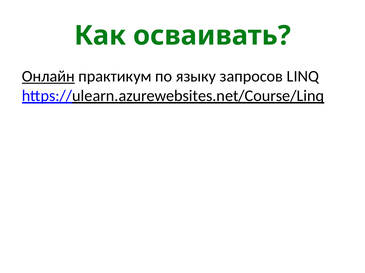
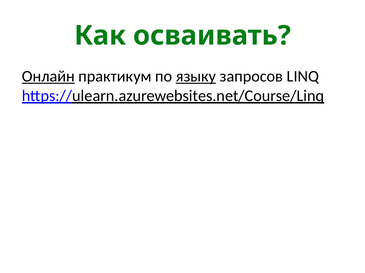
языку underline: none -> present (196, 77)
